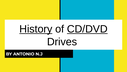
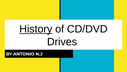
CD/DVD underline: present -> none (87, 29)
